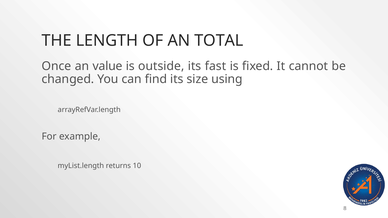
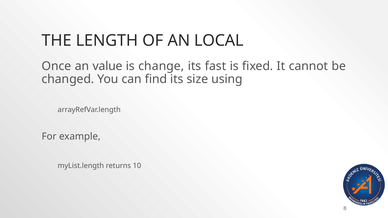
TOTAL: TOTAL -> LOCAL (219, 41)
outside: outside -> change (161, 66)
